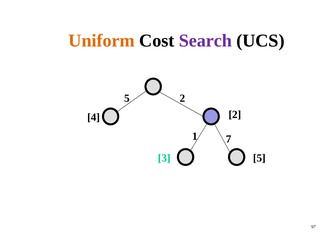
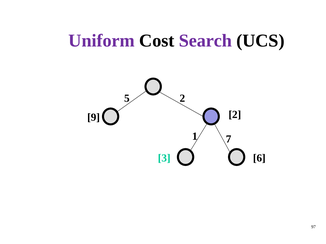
Uniform colour: orange -> purple (102, 41)
4: 4 -> 9 (94, 118)
5: 5 -> 6 (259, 158)
